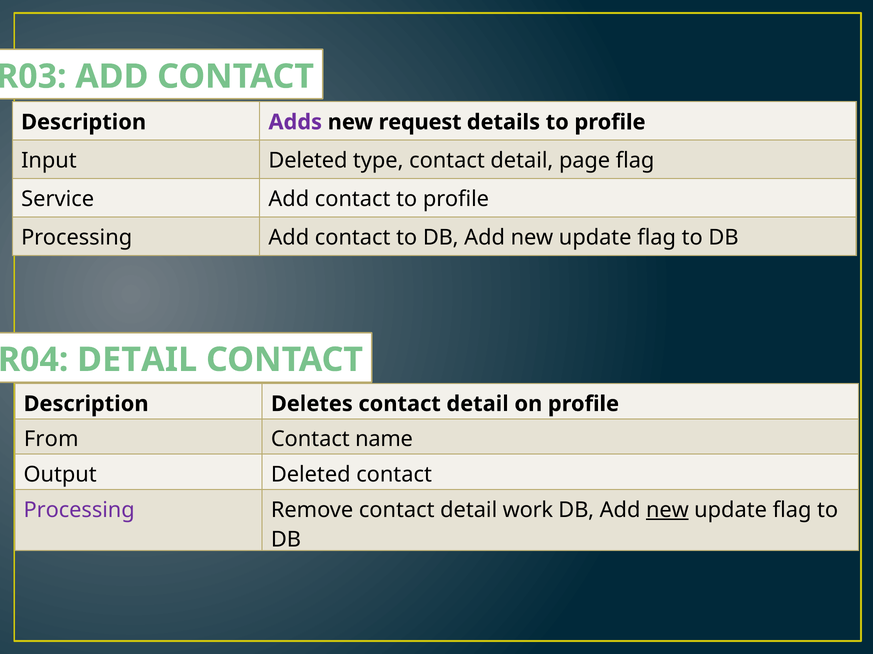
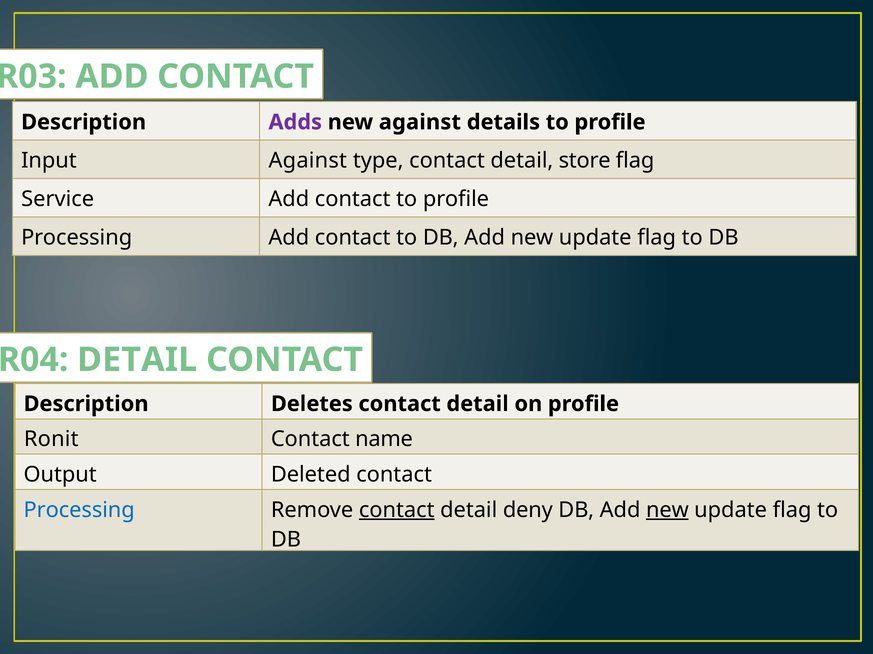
new request: request -> against (420, 122)
Input Deleted: Deleted -> Against (308, 161)
page: page -> store (585, 161)
From: From -> Ronit (51, 440)
Processing colour: purple -> blue (79, 511)
contact underline: none -> present (397, 511)
work: work -> deny (528, 511)
